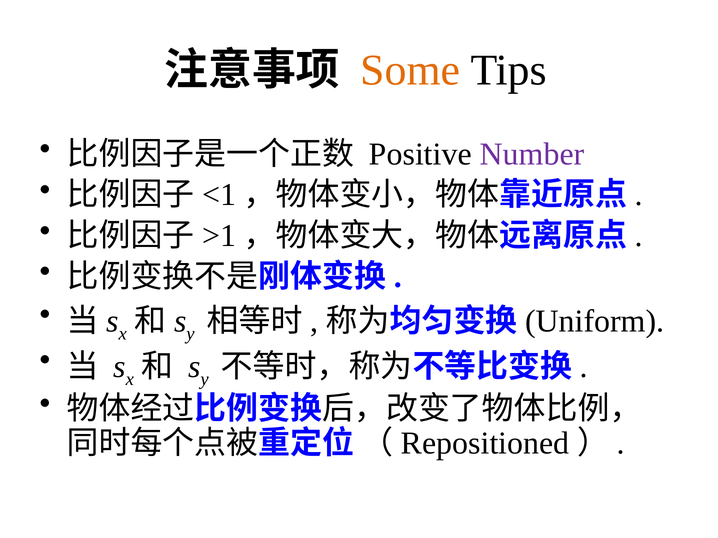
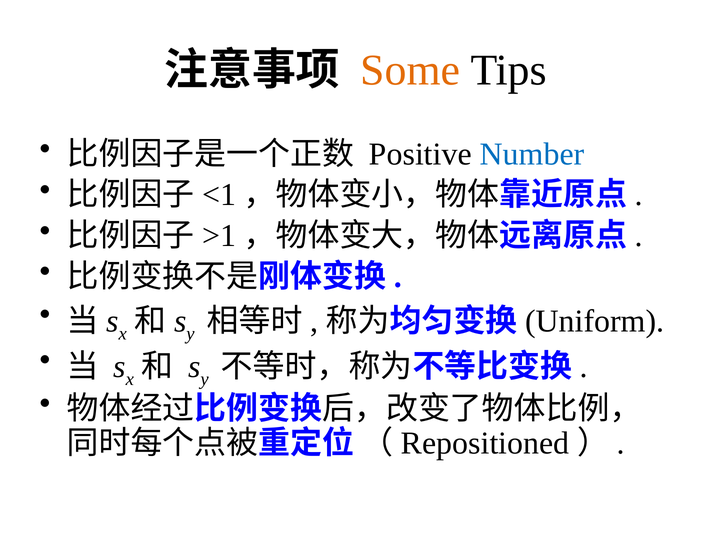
Number colour: purple -> blue (532, 154)
